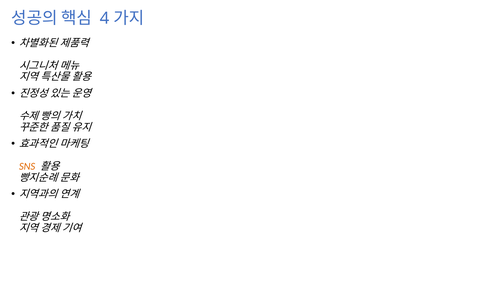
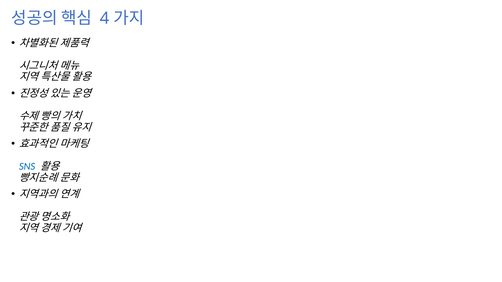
SNS colour: orange -> blue (27, 167)
